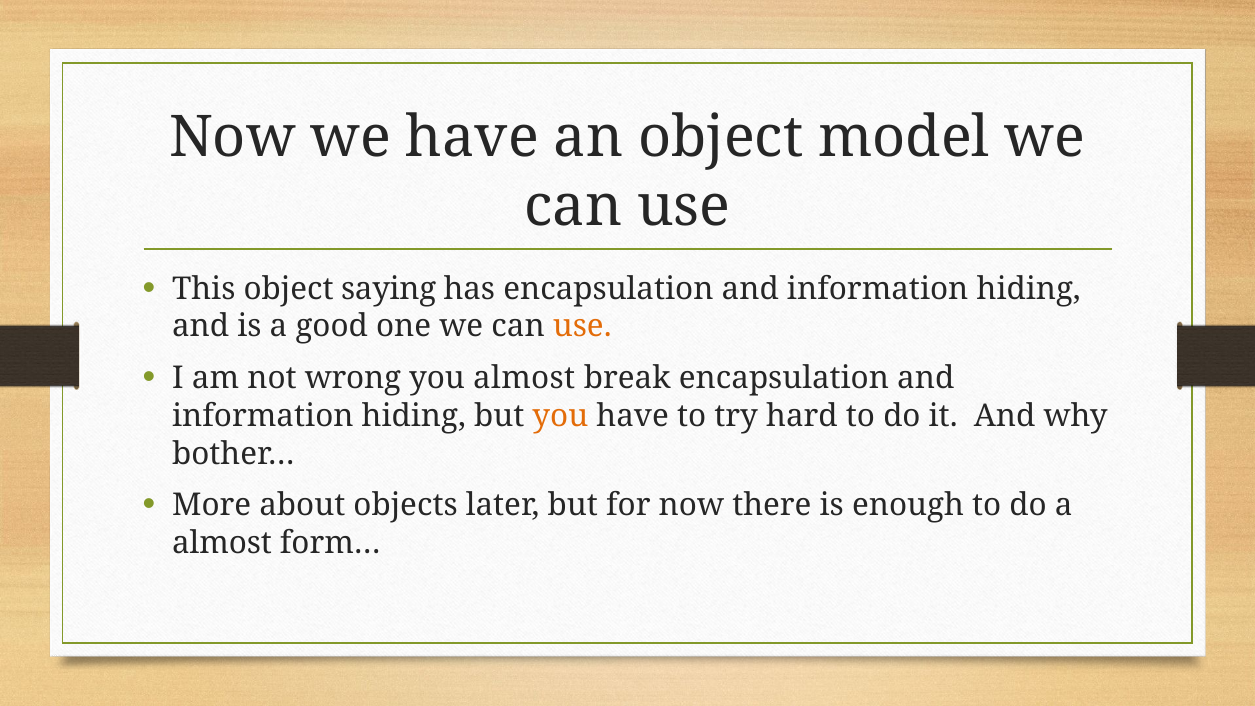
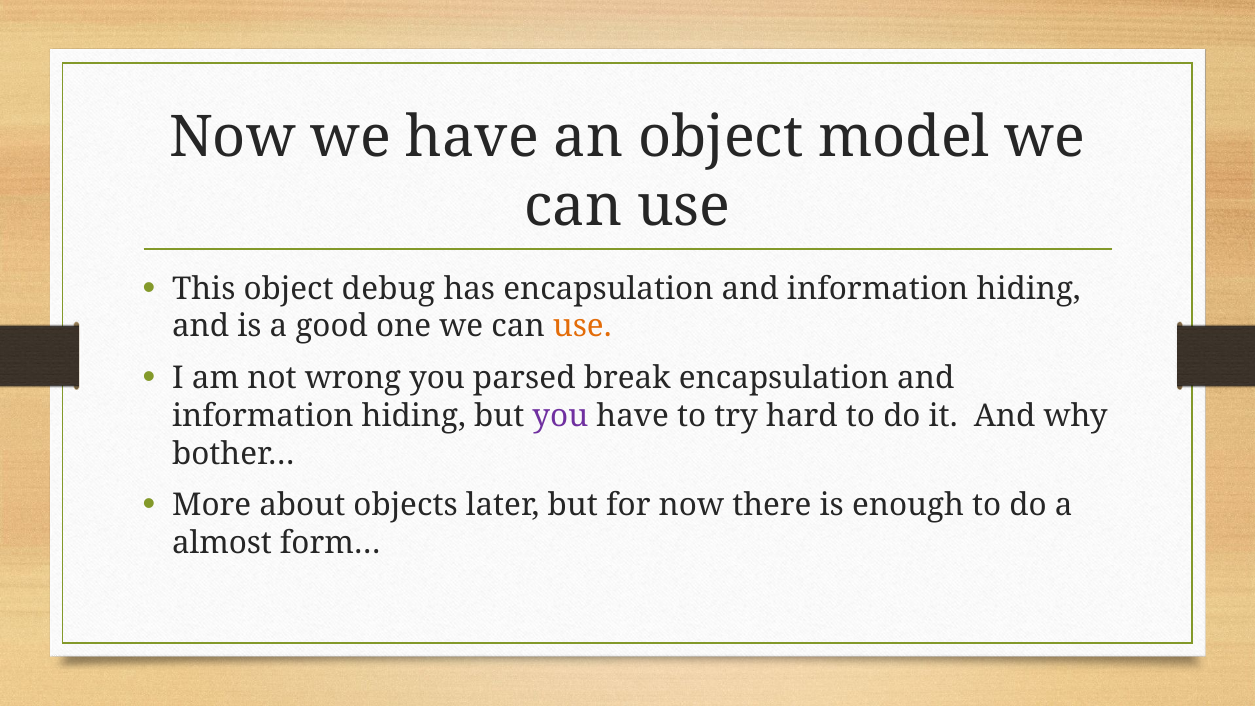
saying: saying -> debug (388, 289)
you almost: almost -> parsed (524, 378)
you colour: orange -> purple (560, 416)
